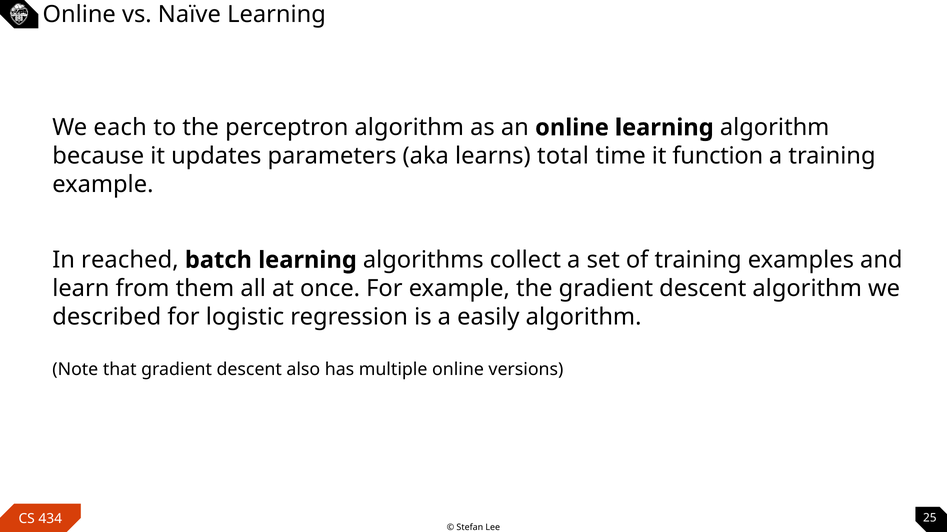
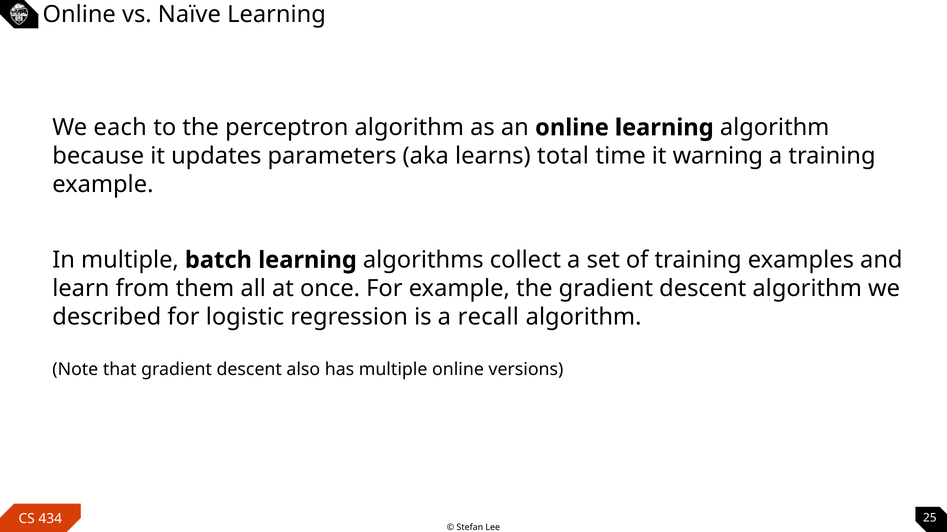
function: function -> warning (718, 156)
In reached: reached -> multiple (130, 260)
easily: easily -> recall (488, 317)
